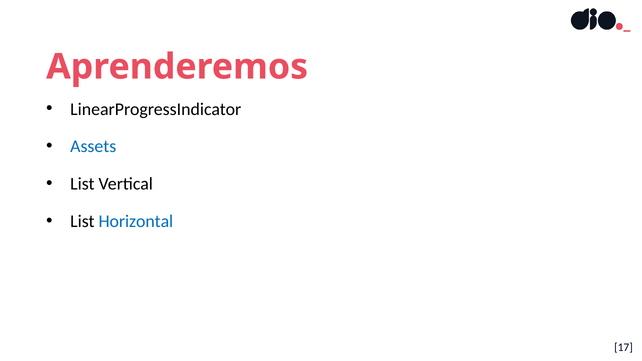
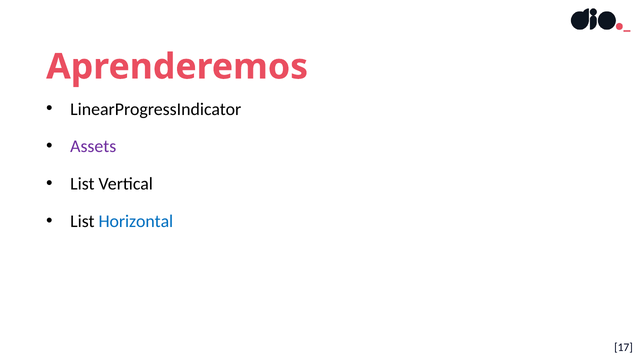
Assets colour: blue -> purple (93, 147)
